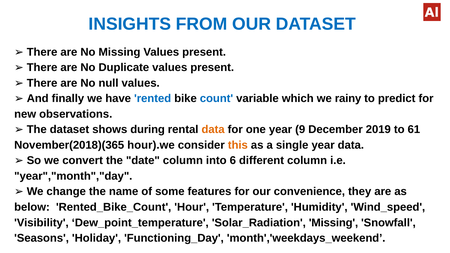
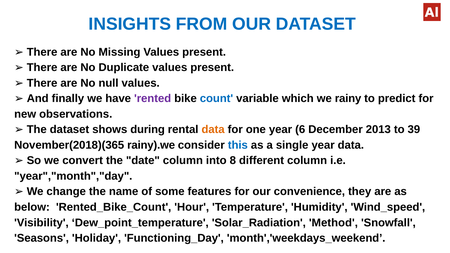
rented colour: blue -> purple (153, 99)
9: 9 -> 6 (300, 130)
2019: 2019 -> 2013 (378, 130)
61: 61 -> 39 (414, 130)
hour).we: hour).we -> rainy).we (151, 145)
this colour: orange -> blue (238, 145)
6: 6 -> 8 (233, 161)
Solar_Radiation Missing: Missing -> Method (333, 223)
